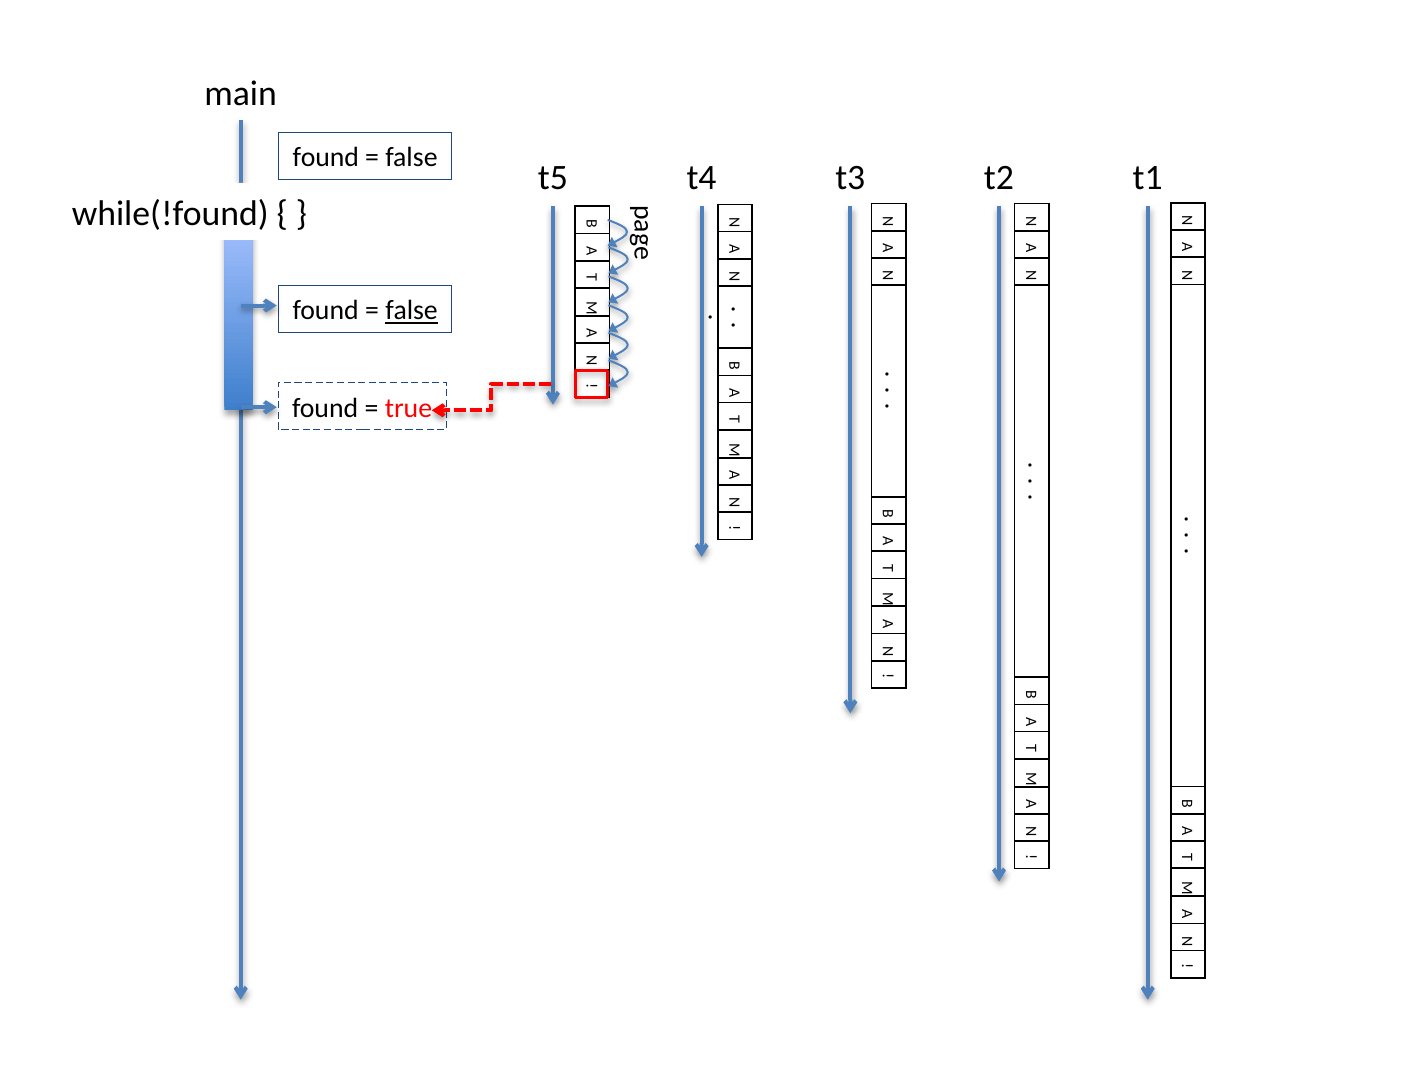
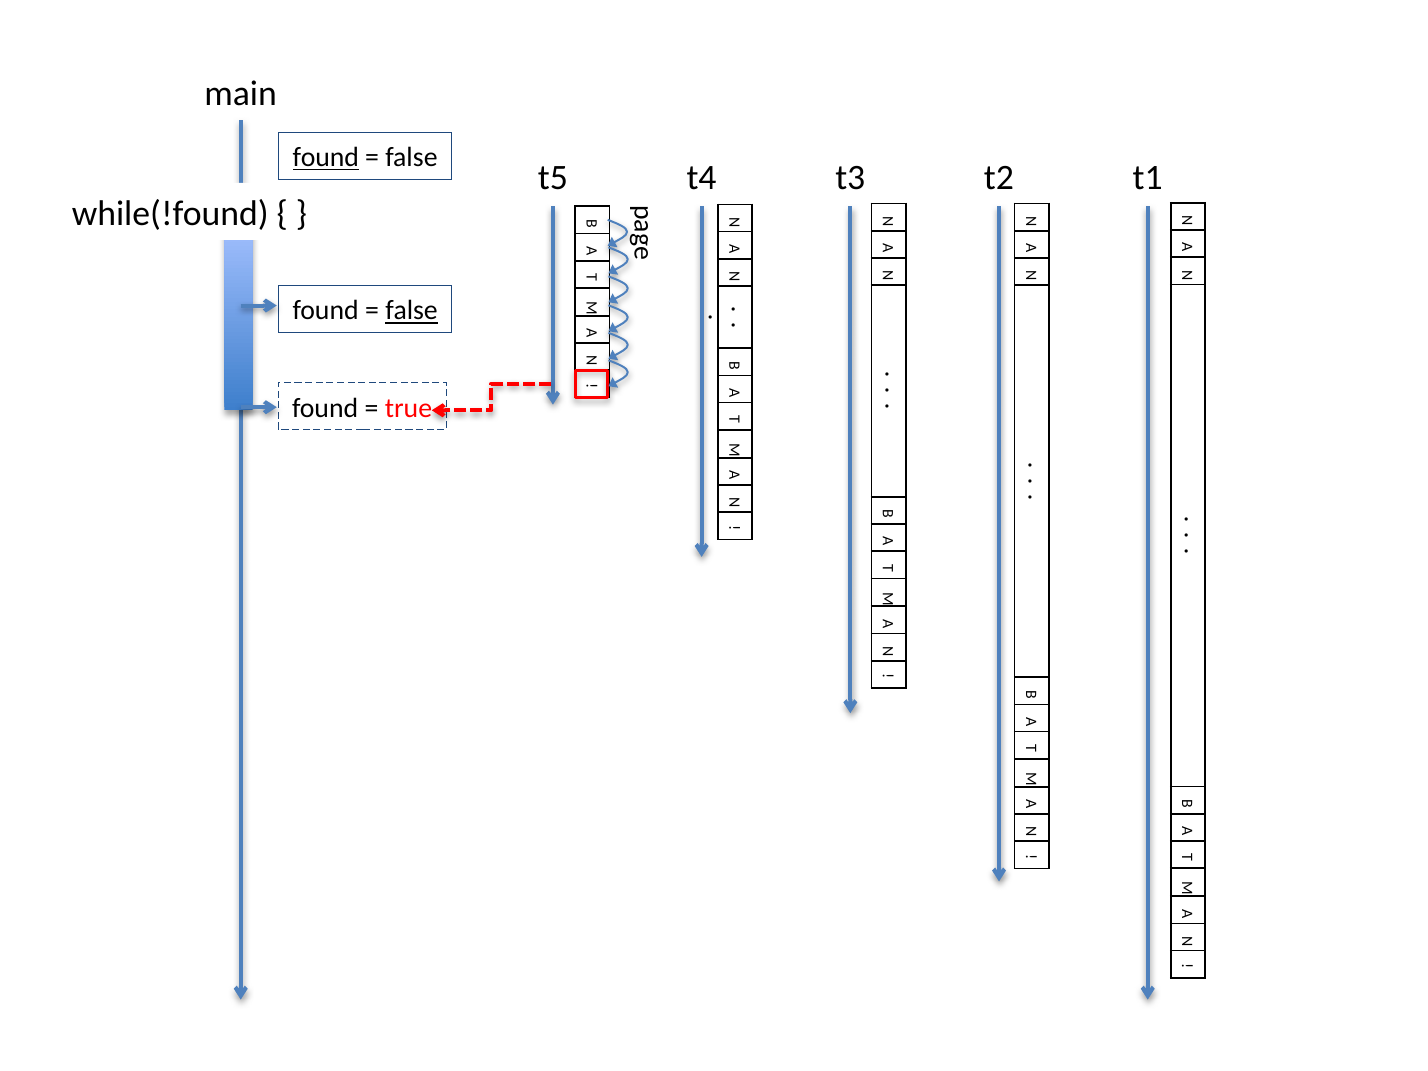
found underline: none -> present (326, 158)
